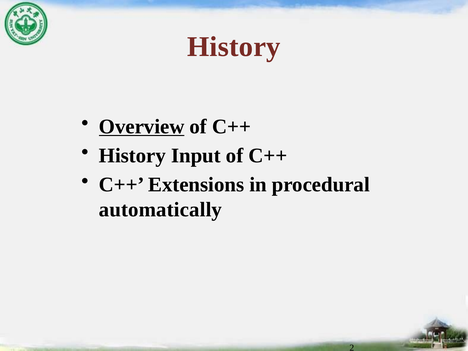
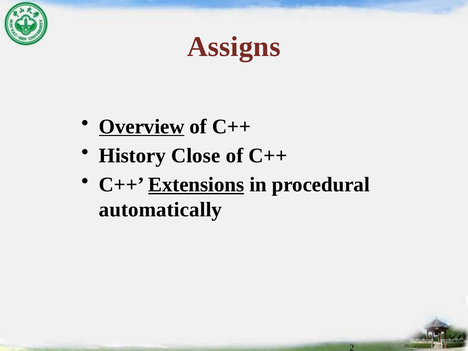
History: History -> Assigns (234, 47)
Input: Input -> Close (196, 156)
Extensions underline: none -> present (196, 185)
